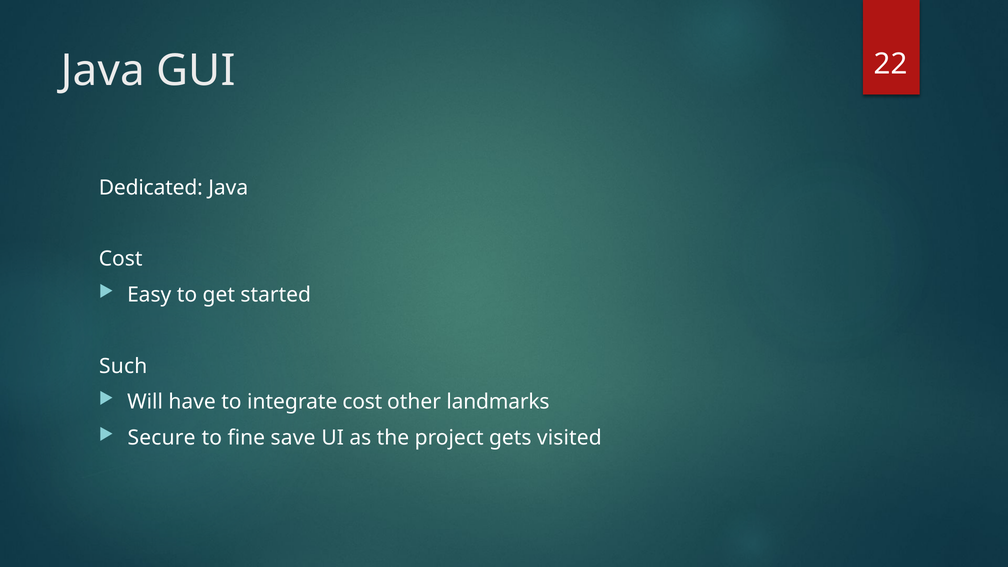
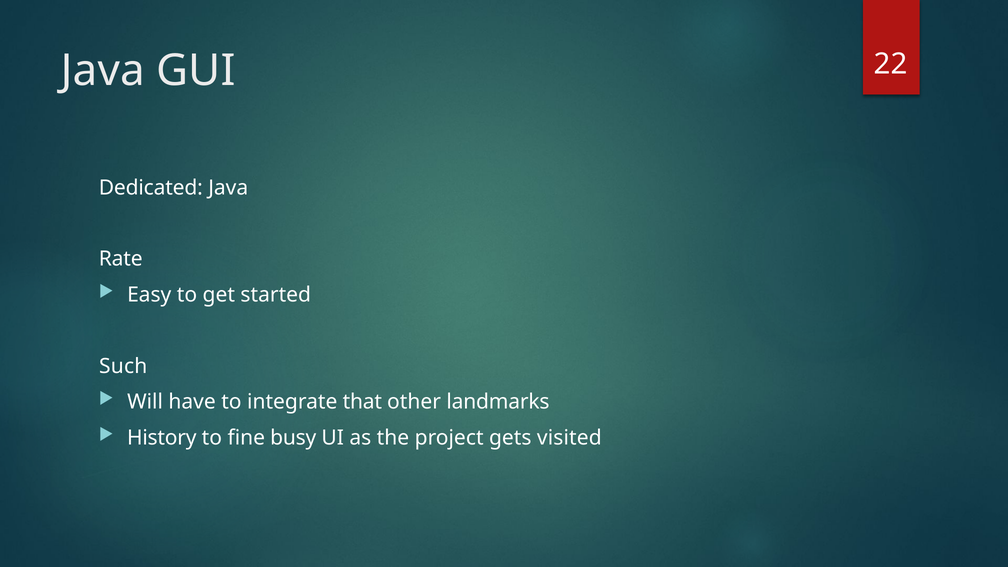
Cost: Cost -> Rate (121, 259)
integrate cost: cost -> that (362, 402)
Secure: Secure -> History (162, 438)
save: save -> busy (293, 438)
